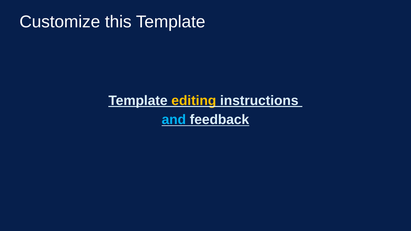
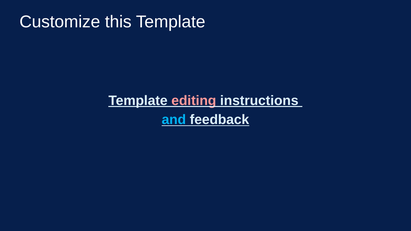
editing colour: yellow -> pink (194, 101)
